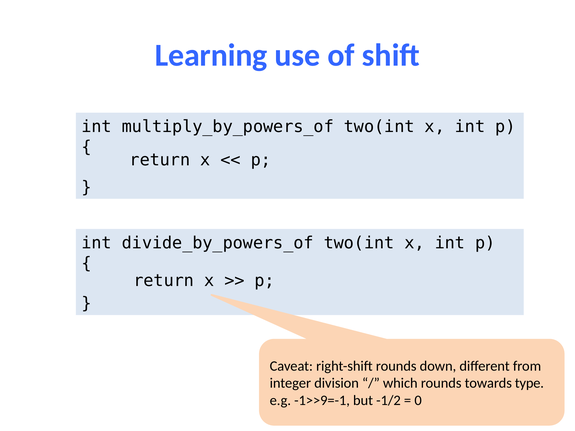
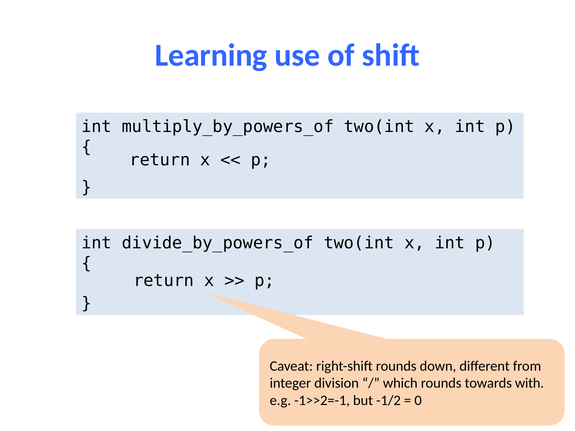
type: type -> with (529, 383)
-1>>9=-1: -1>>9=-1 -> -1>>2=-1 (322, 401)
